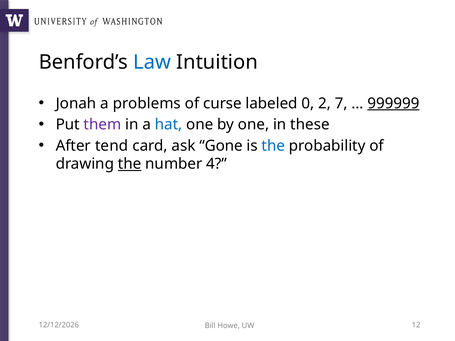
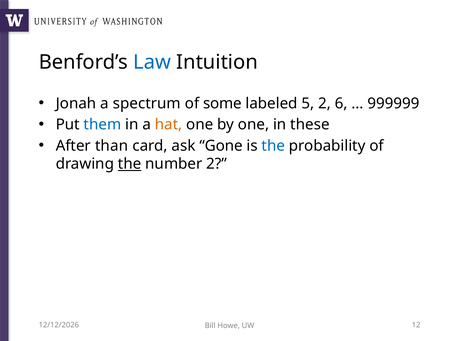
problems: problems -> spectrum (147, 103)
curse: curse -> some (222, 103)
0: 0 -> 5 (308, 103)
7: 7 -> 6 (341, 103)
999999 underline: present -> none (393, 103)
them colour: purple -> blue (102, 125)
hat colour: blue -> orange (169, 125)
tend: tend -> than (112, 146)
number 4: 4 -> 2 (217, 164)
